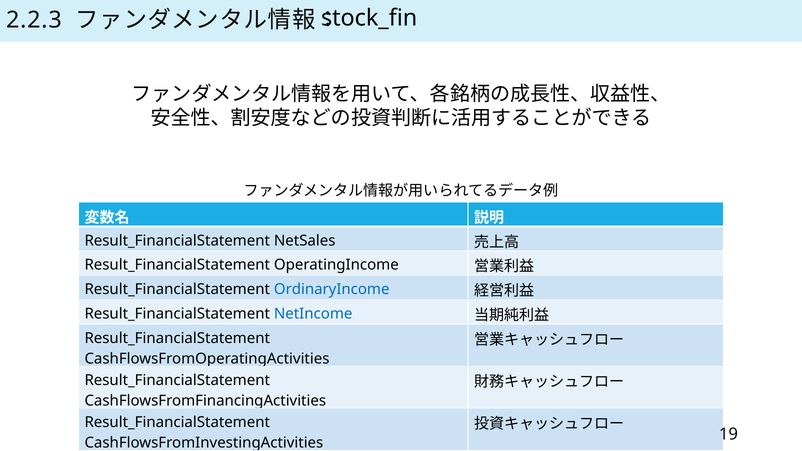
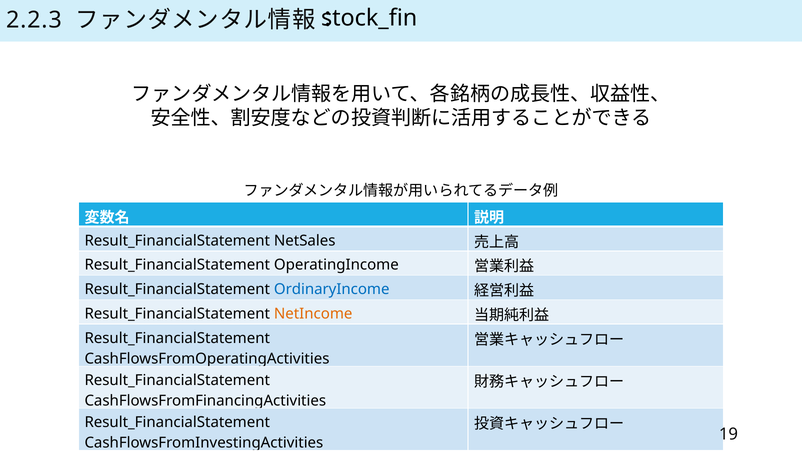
NetIncome colour: blue -> orange (313, 314)
